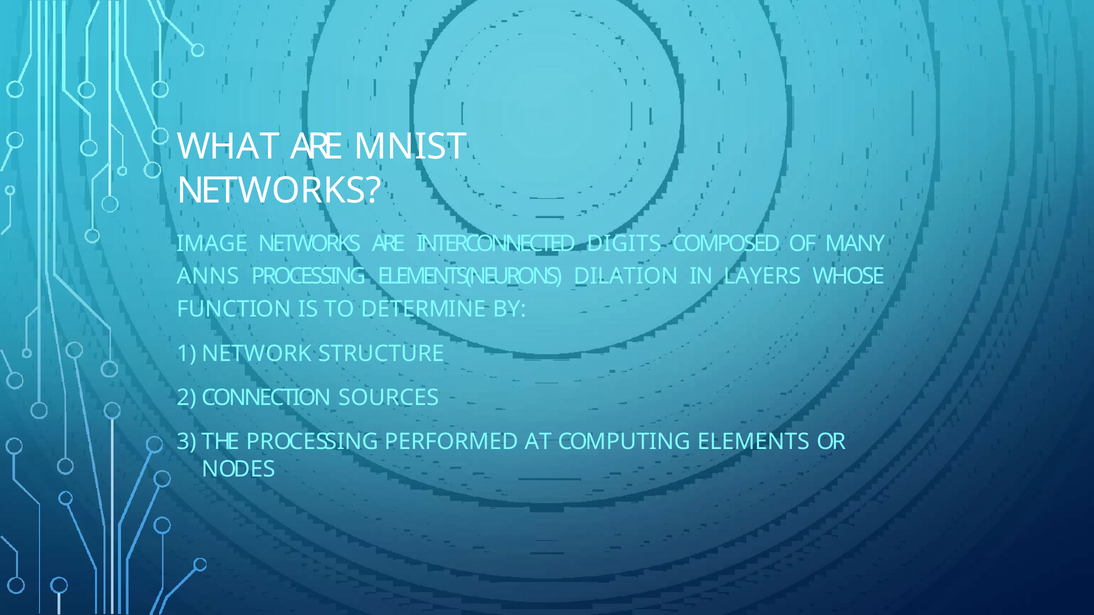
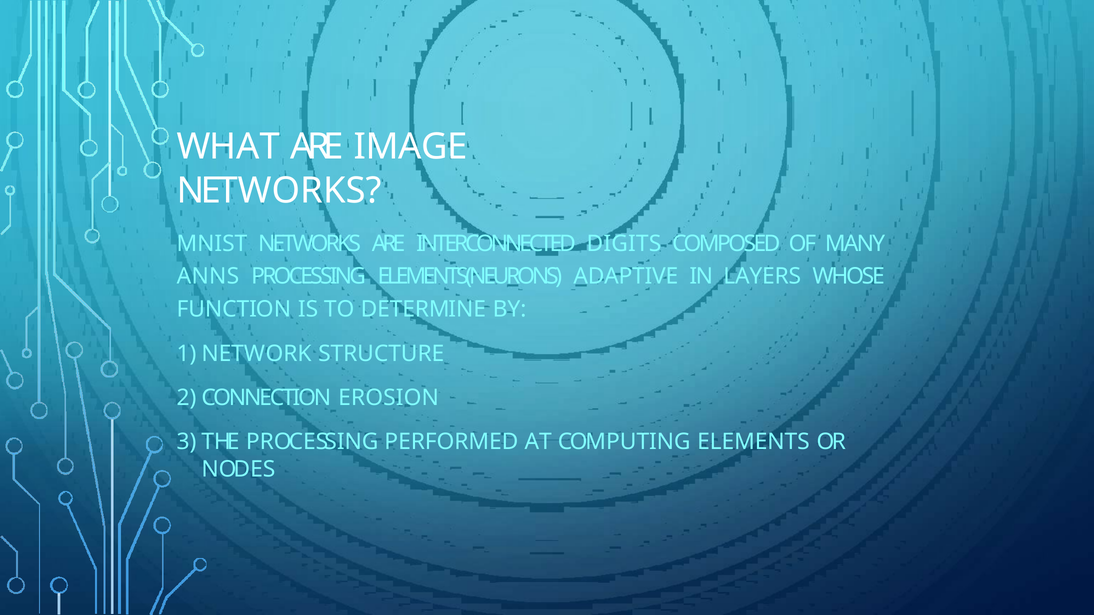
MNIST: MNIST -> IMAGE (411, 147)
IMAGE: IMAGE -> MNIST (212, 244)
DILATION: DILATION -> ADAPTIVE (626, 277)
SOURCES: SOURCES -> EROSION (389, 398)
